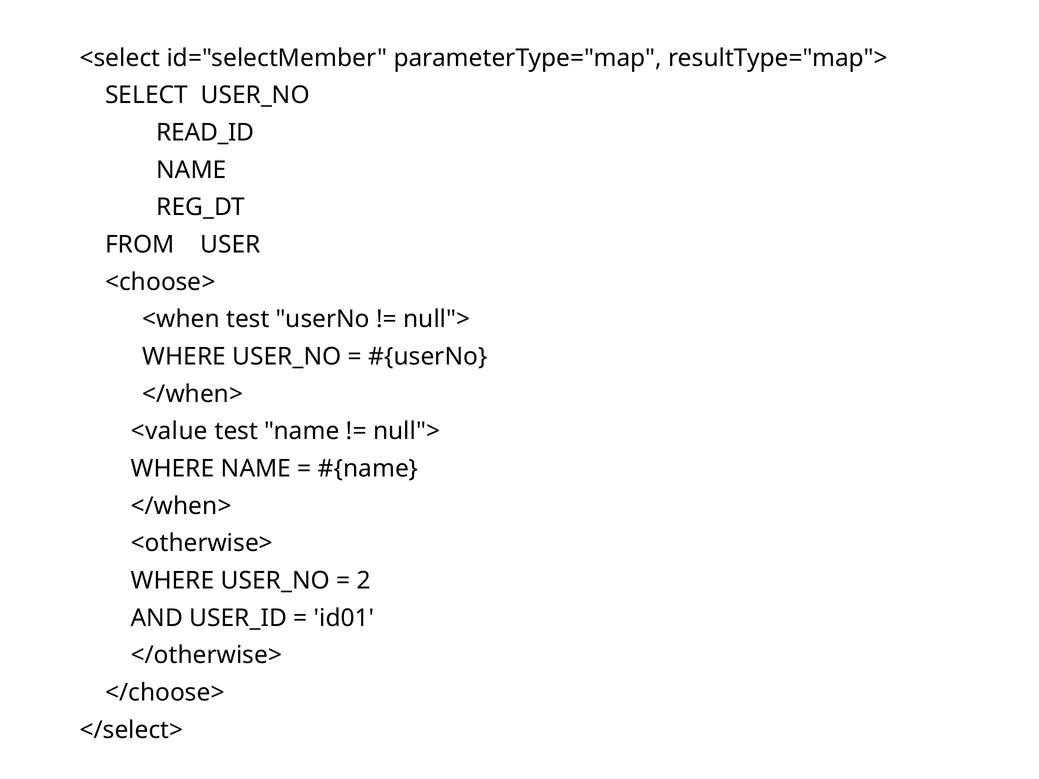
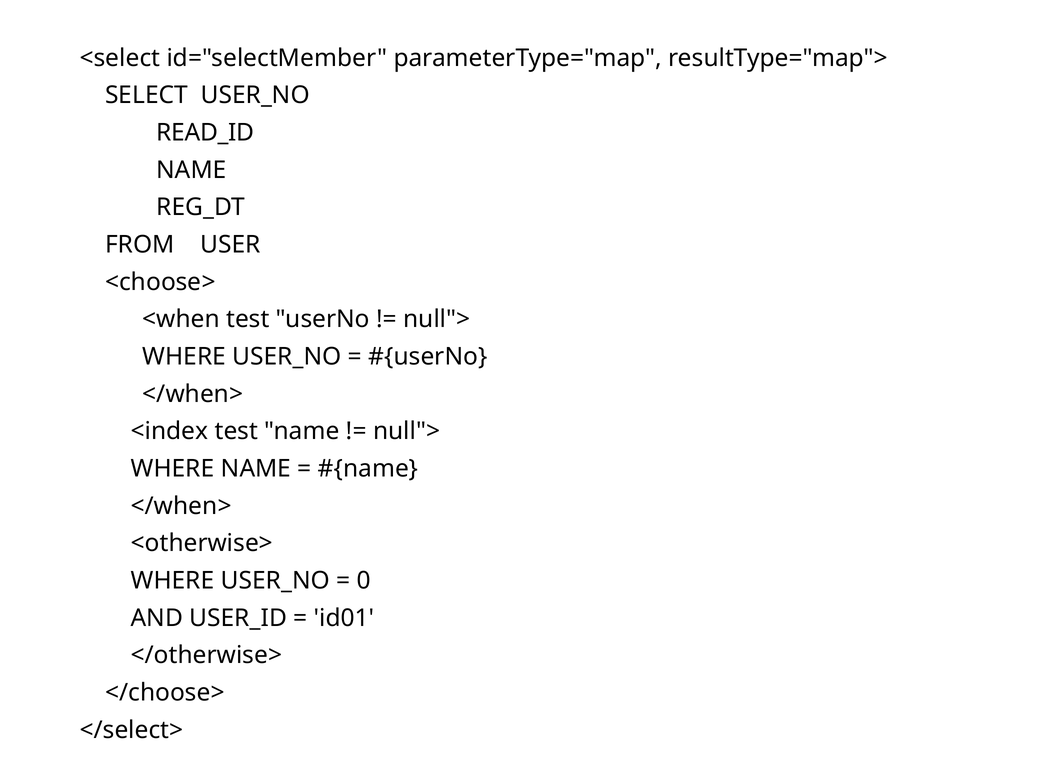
<value: <value -> <index (170, 431)
2: 2 -> 0 (364, 581)
